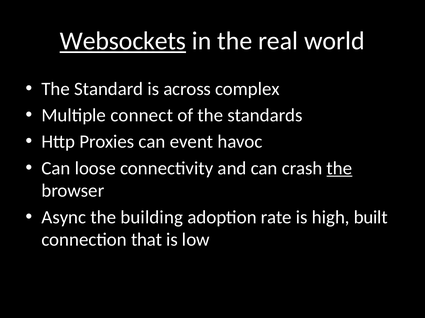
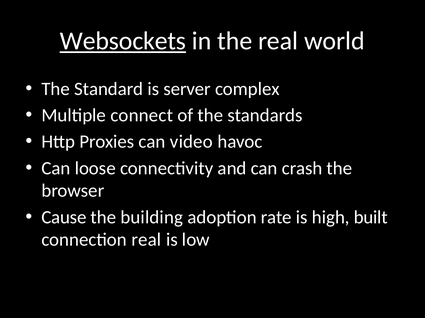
across: across -> server (187, 89)
event: event -> video (191, 142)
the underline: present -> none (339, 169)
Async: Async -> Cause (64, 218)
connection that: that -> real (146, 240)
